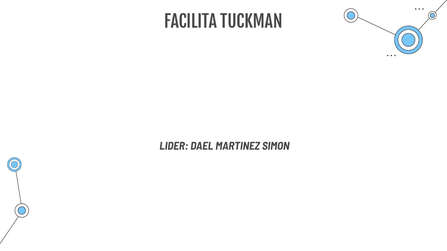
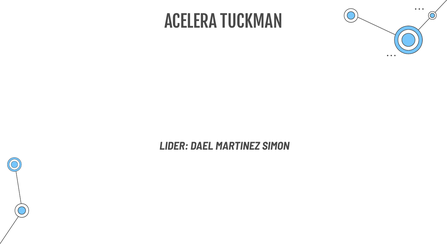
FACILITA: FACILITA -> ACELERA (191, 22)
